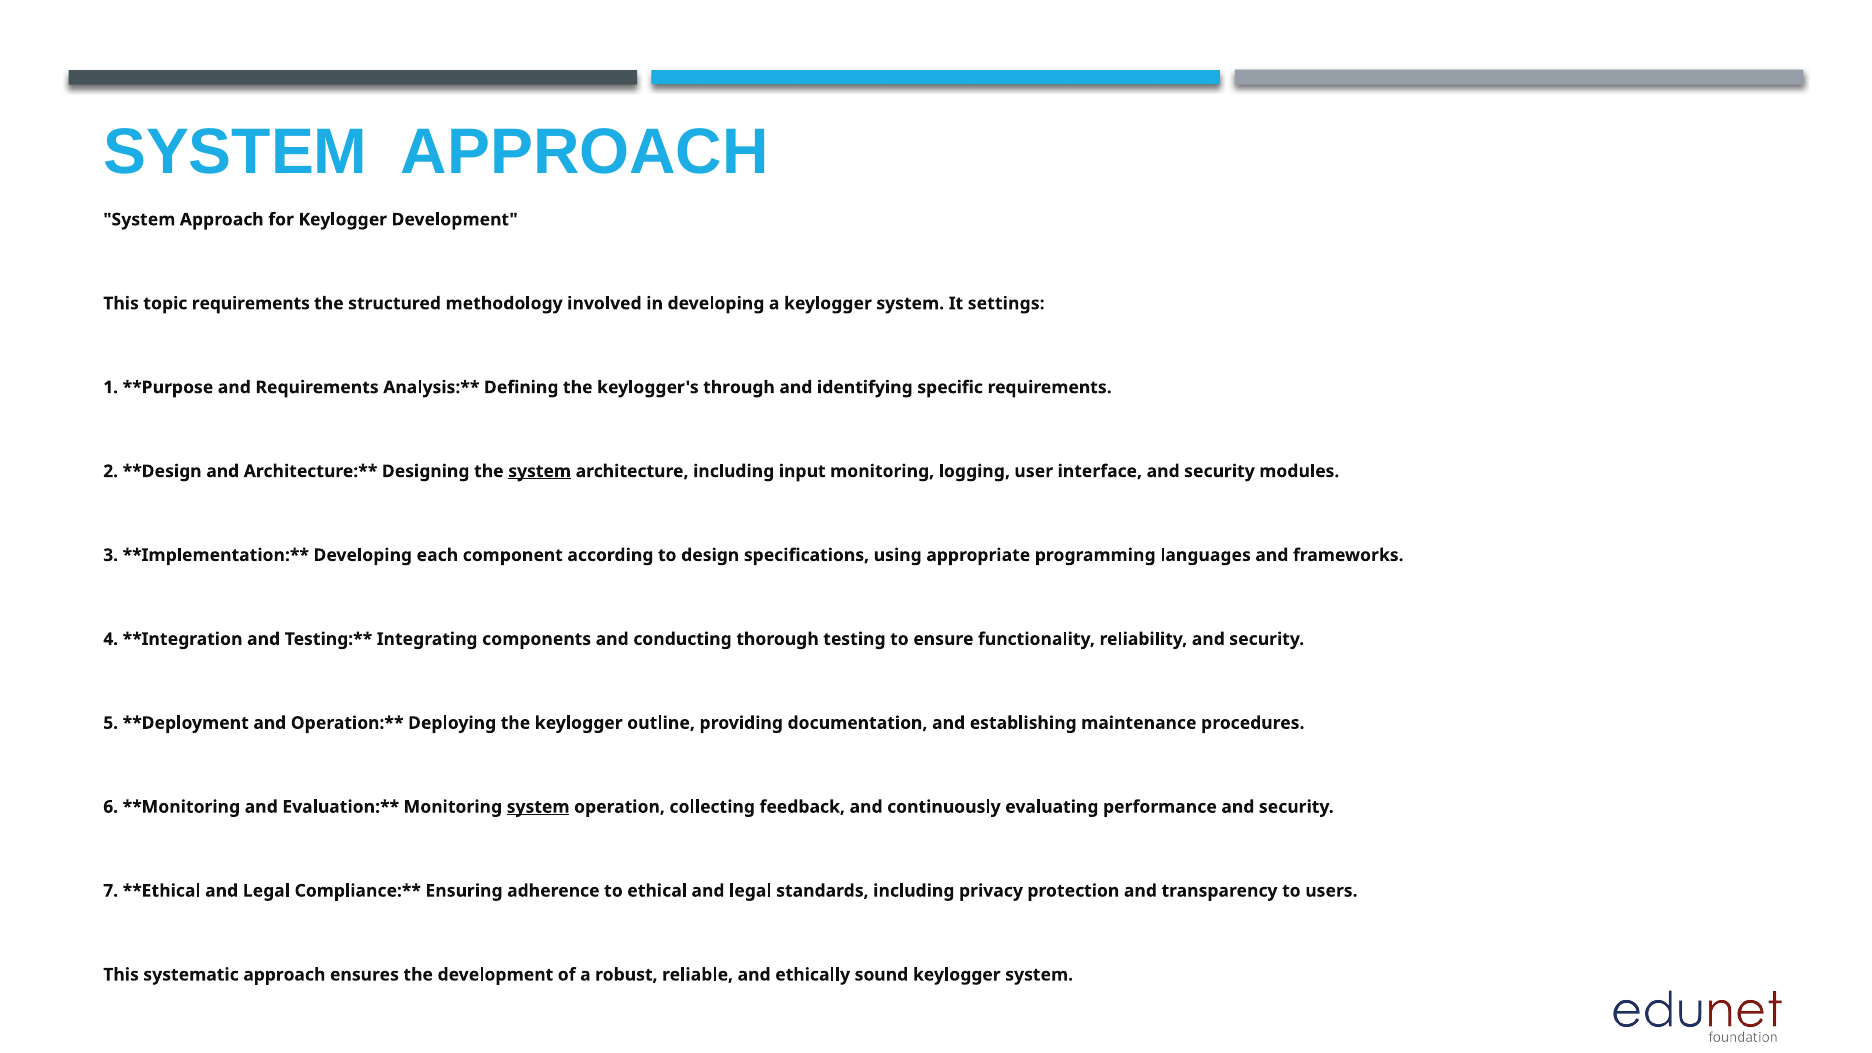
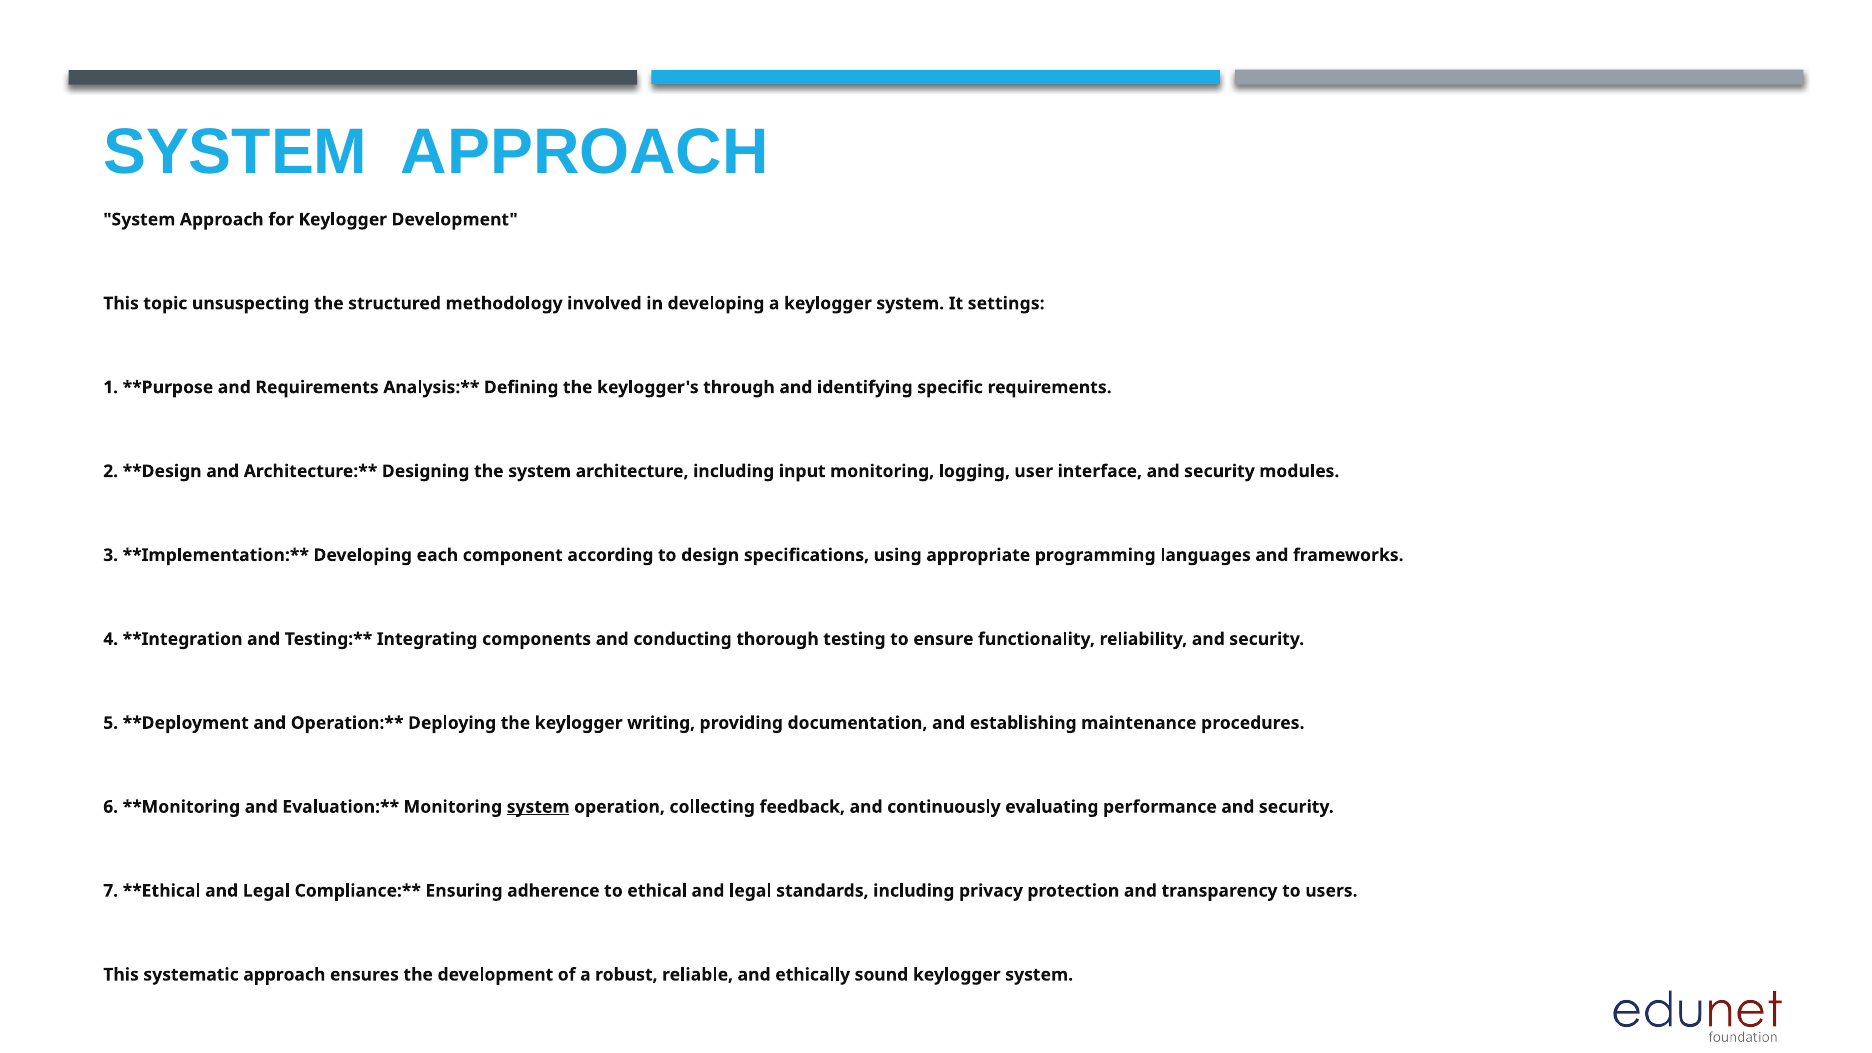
topic requirements: requirements -> unsuspecting (251, 303)
system underline: present -> none (540, 471)
outline: outline -> writing (661, 723)
